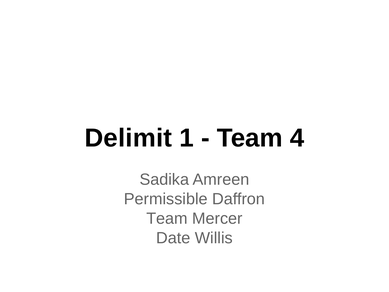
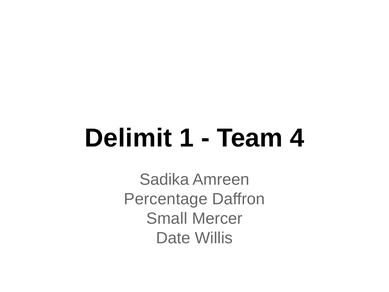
Permissible: Permissible -> Percentage (166, 199)
Team: Team -> Small (167, 218)
